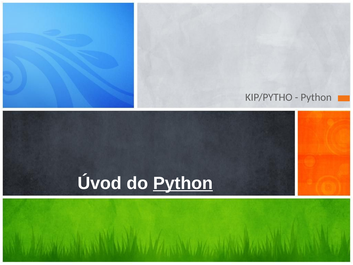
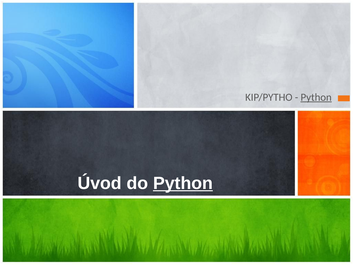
Python underline: none -> present (316, 97)
